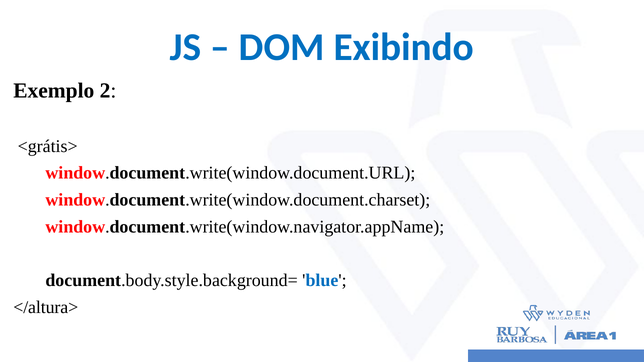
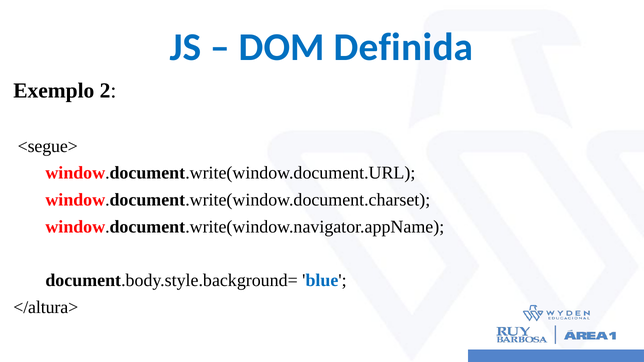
Exibindo: Exibindo -> Definida (403, 47)
<grátis>: <grátis> -> <segue> (48, 146)
